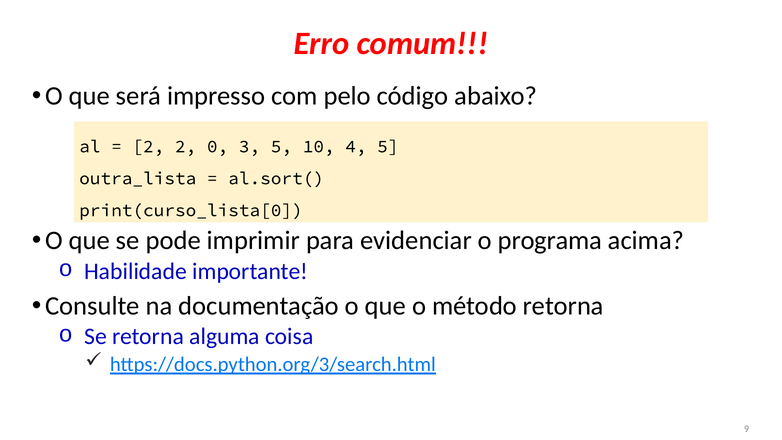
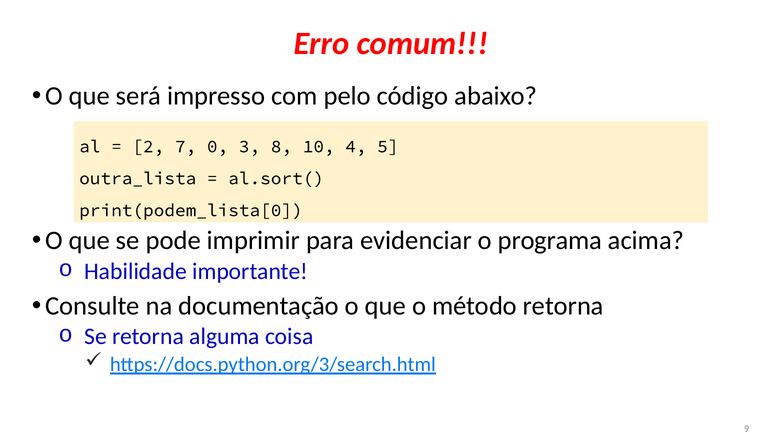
2 2: 2 -> 7 (186, 146)
3 5: 5 -> 8 (281, 146)
print(curso_lista[0: print(curso_lista[0 -> print(podem_lista[0 (191, 210)
